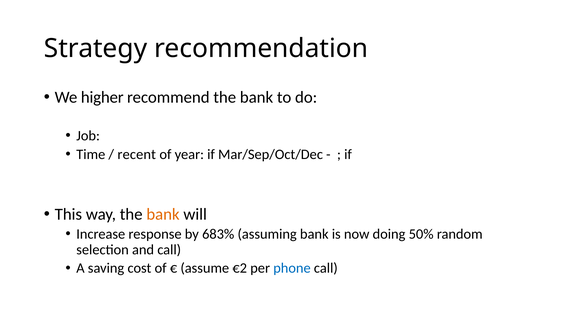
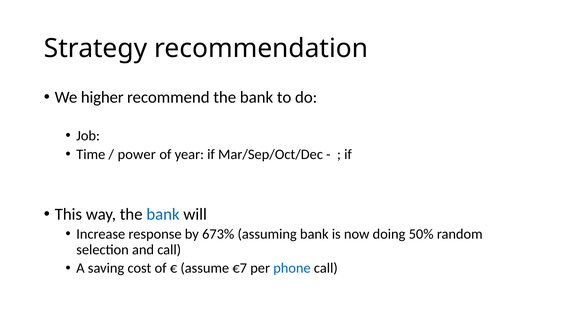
recent: recent -> power (137, 154)
bank colour: orange -> blue (163, 214)
683%: 683% -> 673% (218, 234)
€2: €2 -> €7 (240, 268)
